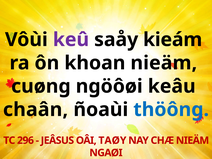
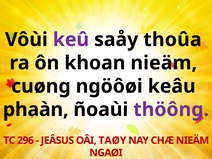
kieám: kieám -> thoûa (172, 40)
chaân: chaân -> phaàn (36, 110)
thöông colour: blue -> purple (171, 110)
